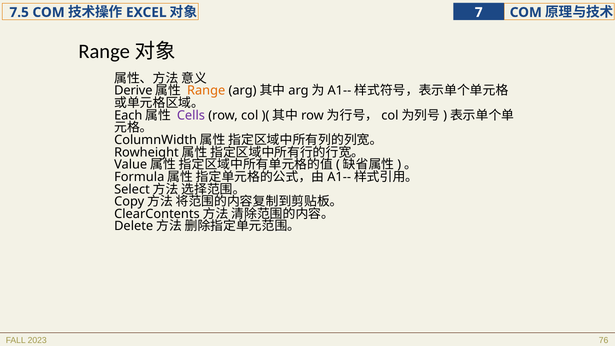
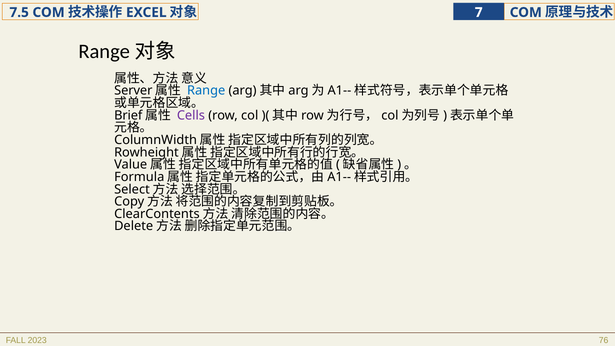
Derive: Derive -> Server (133, 91)
Range colour: orange -> blue (206, 91)
Each: Each -> Brief (128, 115)
